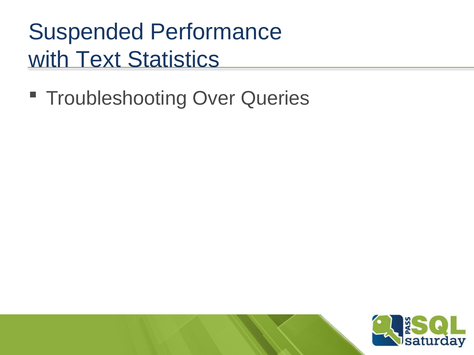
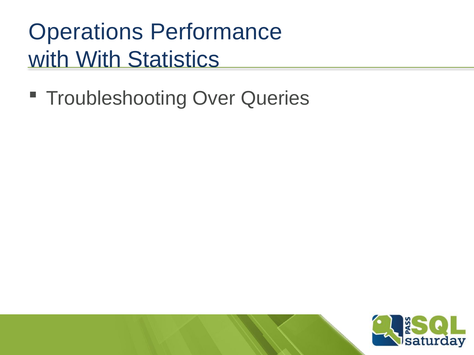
Suspended: Suspended -> Operations (86, 32)
with Text: Text -> With (99, 60)
